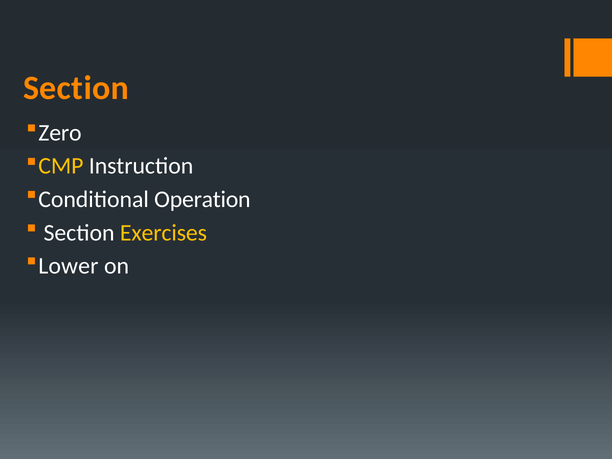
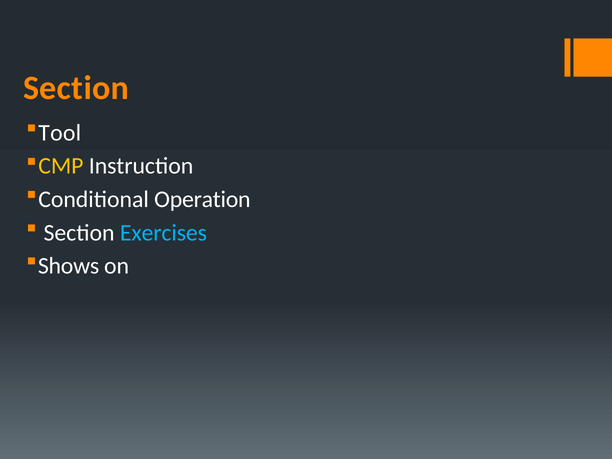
Zero: Zero -> Tool (60, 133)
Exercises colour: yellow -> light blue (163, 233)
Lower: Lower -> Shows (69, 266)
